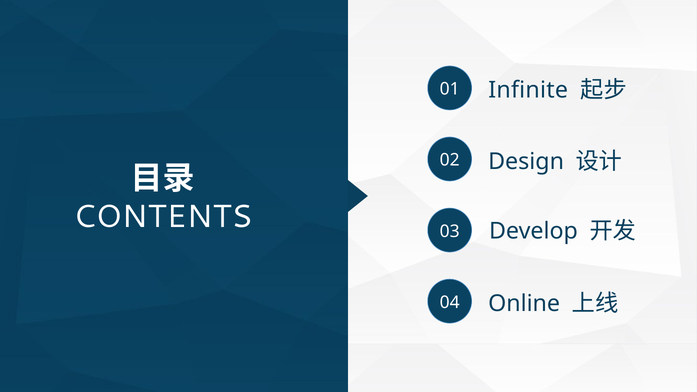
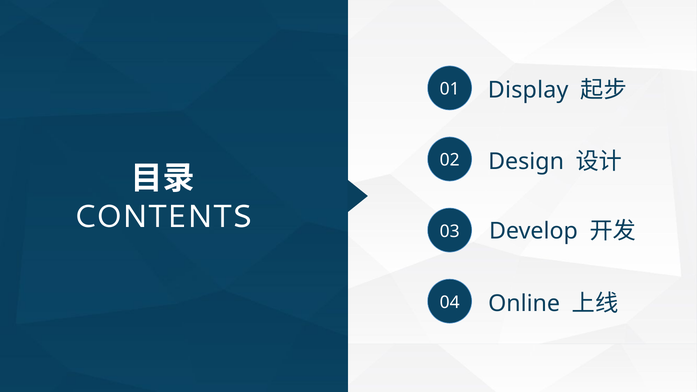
Infinite: Infinite -> Display (528, 90)
